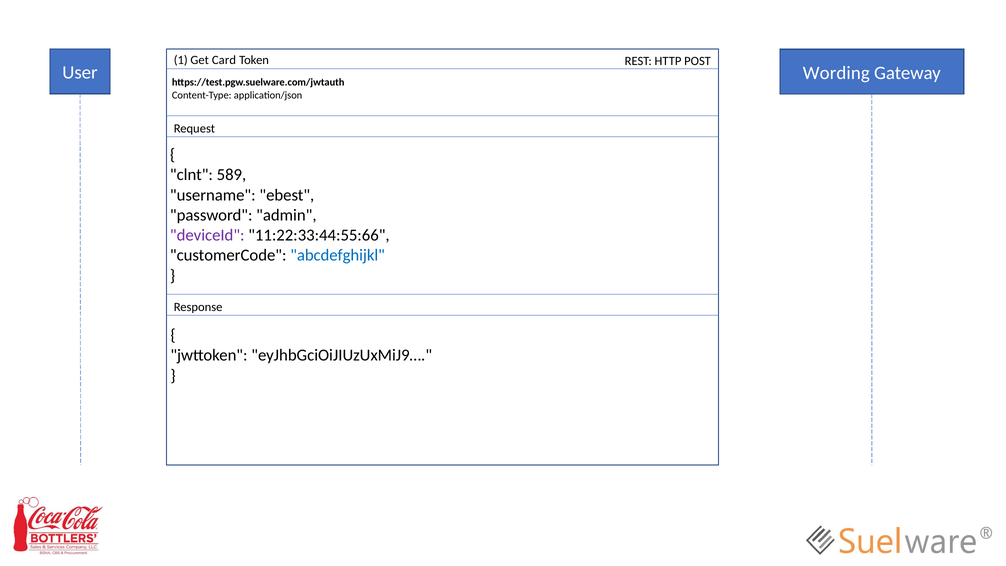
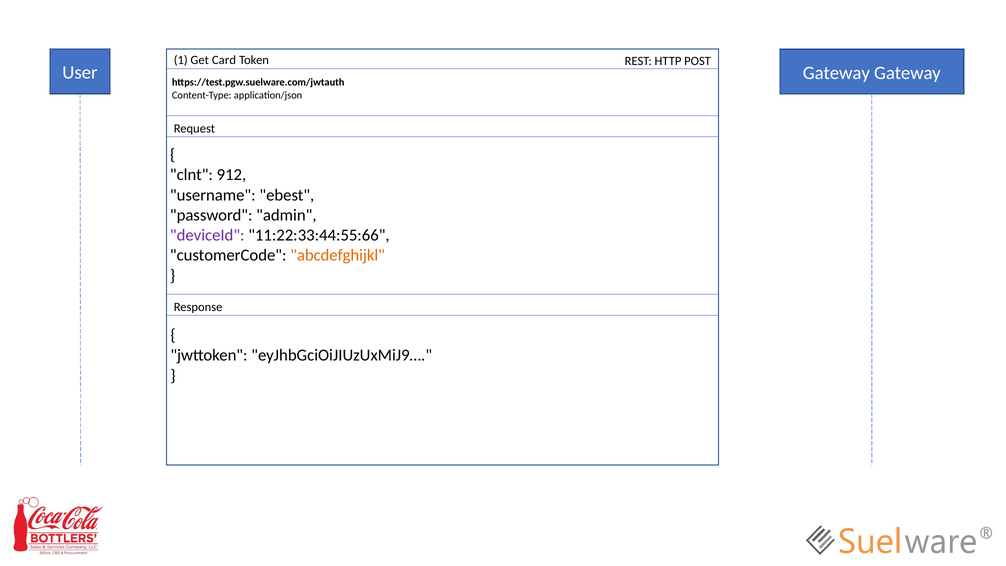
User Wording: Wording -> Gateway (836, 73)
589: 589 -> 912 (231, 175)
abcdefghijkl colour: blue -> orange (338, 255)
